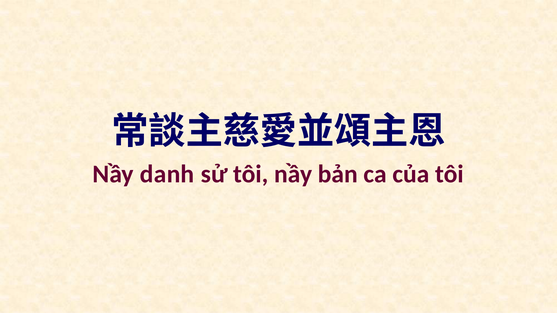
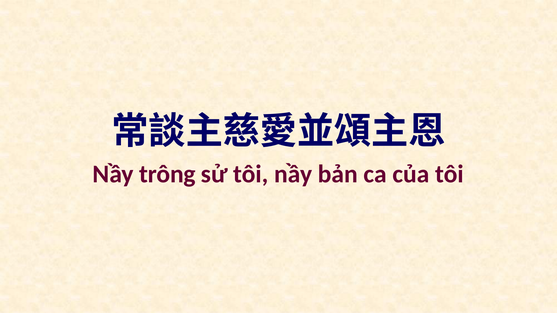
danh: danh -> trông (167, 174)
